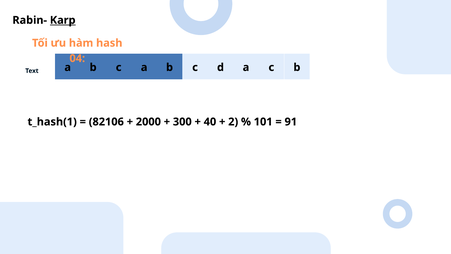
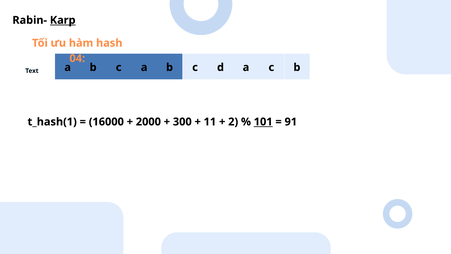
82106: 82106 -> 16000 (106, 122)
40: 40 -> 11 (210, 122)
101 underline: none -> present (263, 122)
